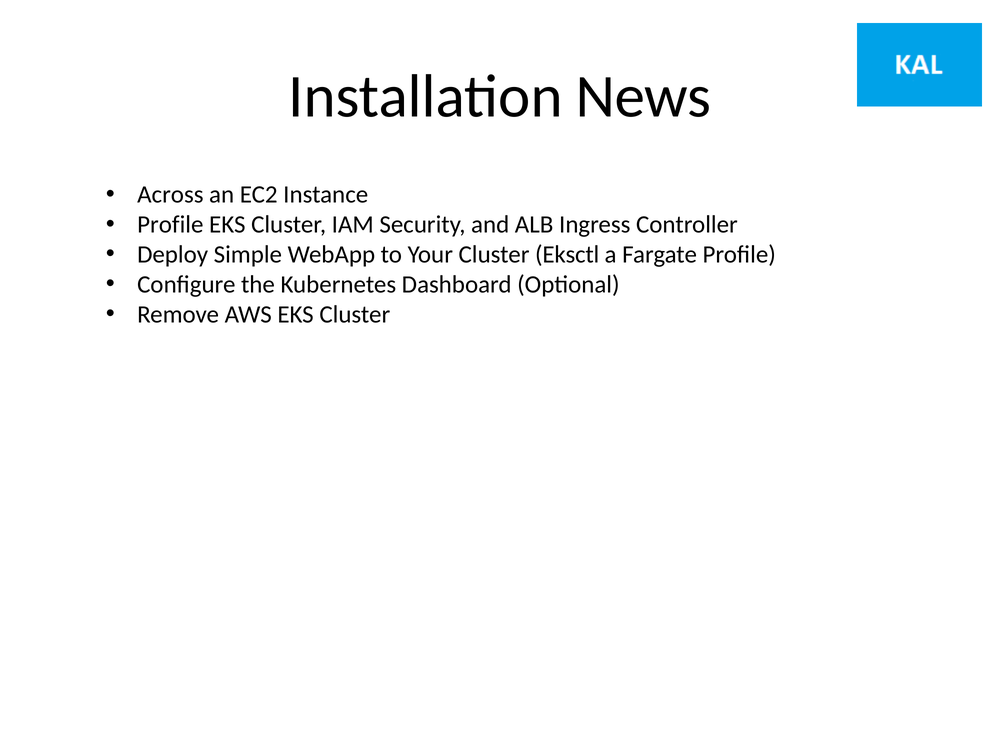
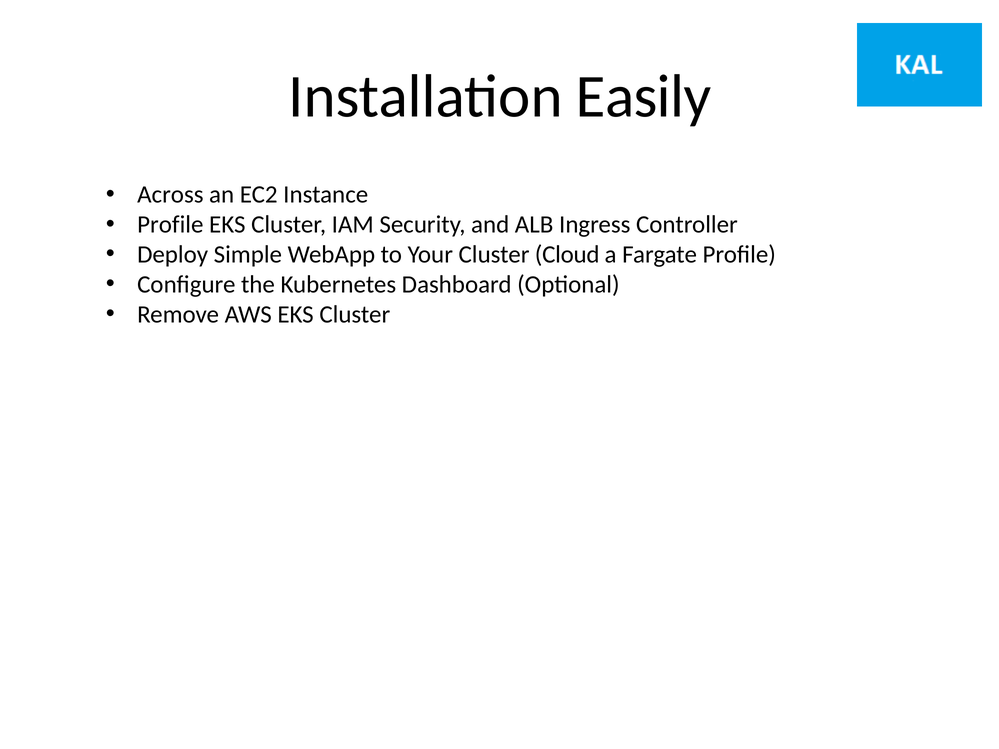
News: News -> Easily (644, 97)
Eksctl: Eksctl -> Cloud (567, 255)
